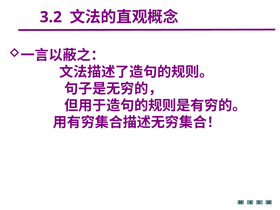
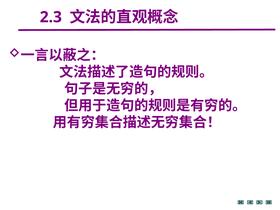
3.2: 3.2 -> 2.3 (51, 17)
